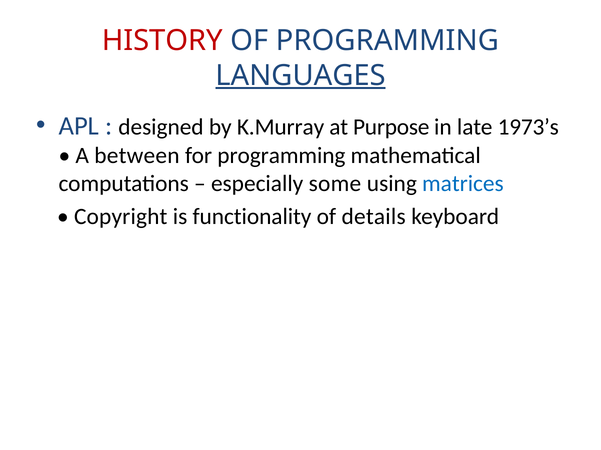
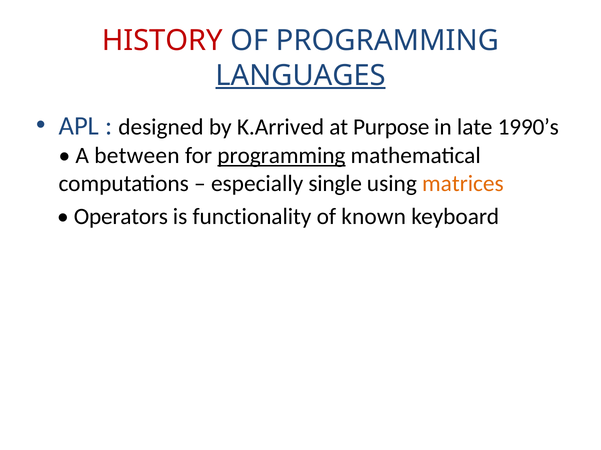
K.Murray: K.Murray -> K.Arrived (281, 127)
1973’s: 1973’s -> 1990’s (528, 127)
programming underline: none -> present (281, 156)
some: some -> single (335, 184)
matrices colour: blue -> orange (463, 184)
Copyright: Copyright -> Operators (121, 217)
details: details -> known (374, 217)
